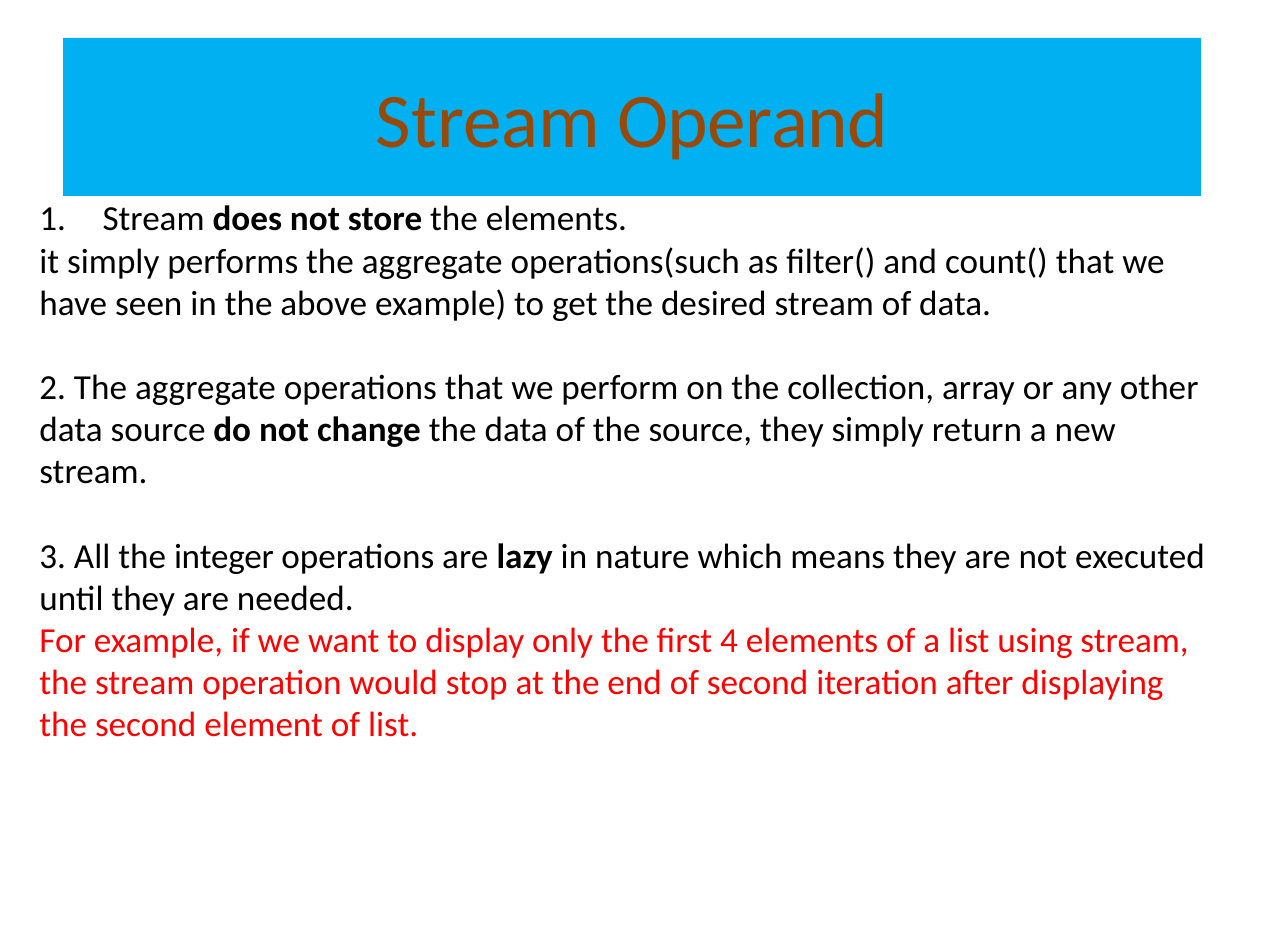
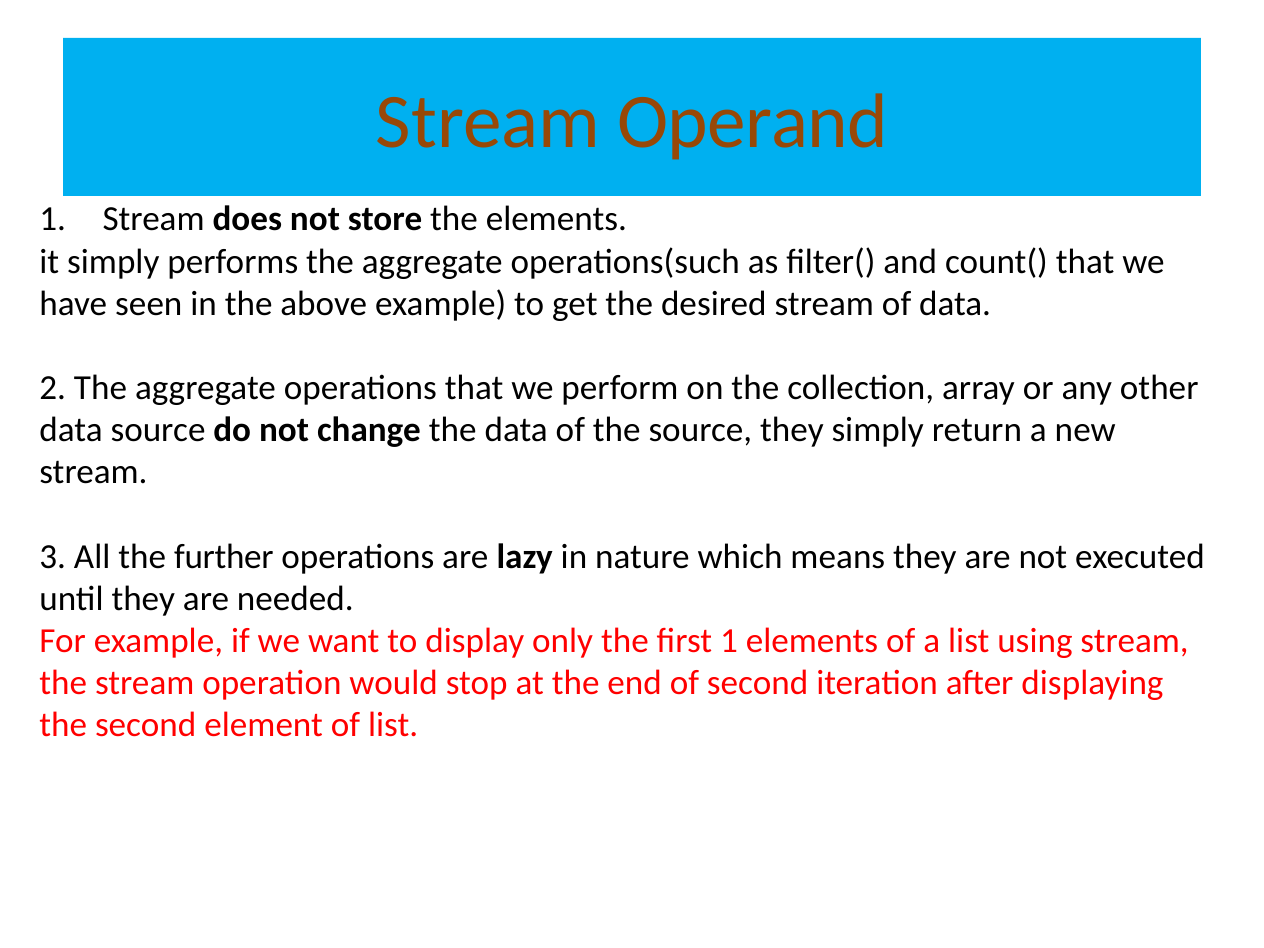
integer: integer -> further (224, 557)
first 4: 4 -> 1 (729, 641)
